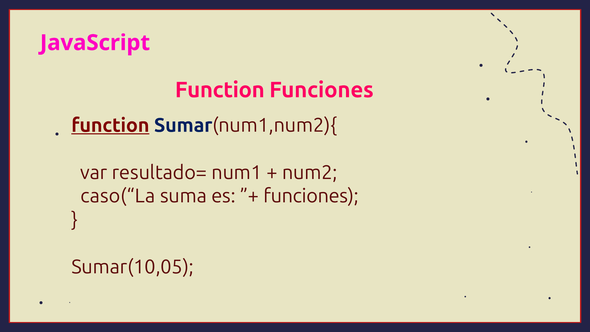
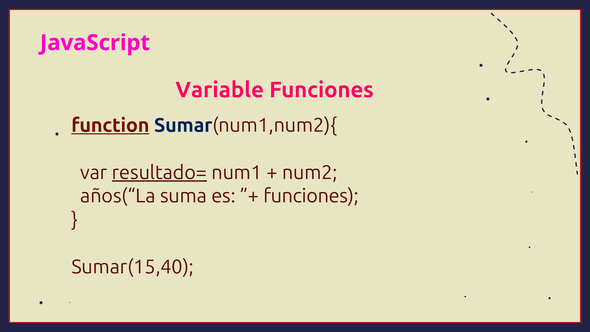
Function: Function -> Variable (220, 90)
resultado= underline: none -> present (159, 172)
caso(“La: caso(“La -> años(“La (118, 196)
Sumar(10,05: Sumar(10,05 -> Sumar(15,40 (133, 267)
